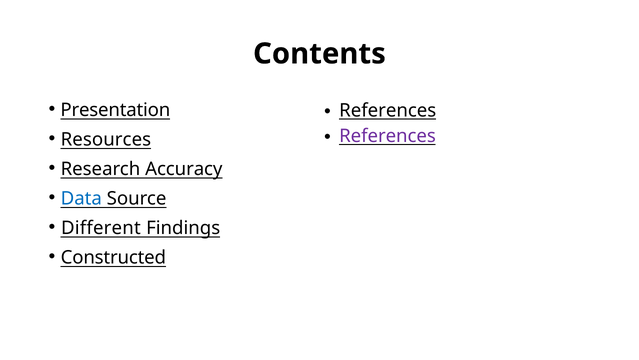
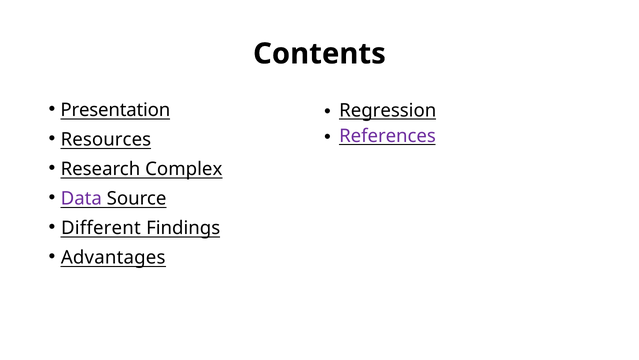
References: References -> Regression (388, 111)
Accuracy: Accuracy -> Complex (184, 169)
Data colour: blue -> purple (81, 199)
Constructed: Constructed -> Advantages (113, 257)
